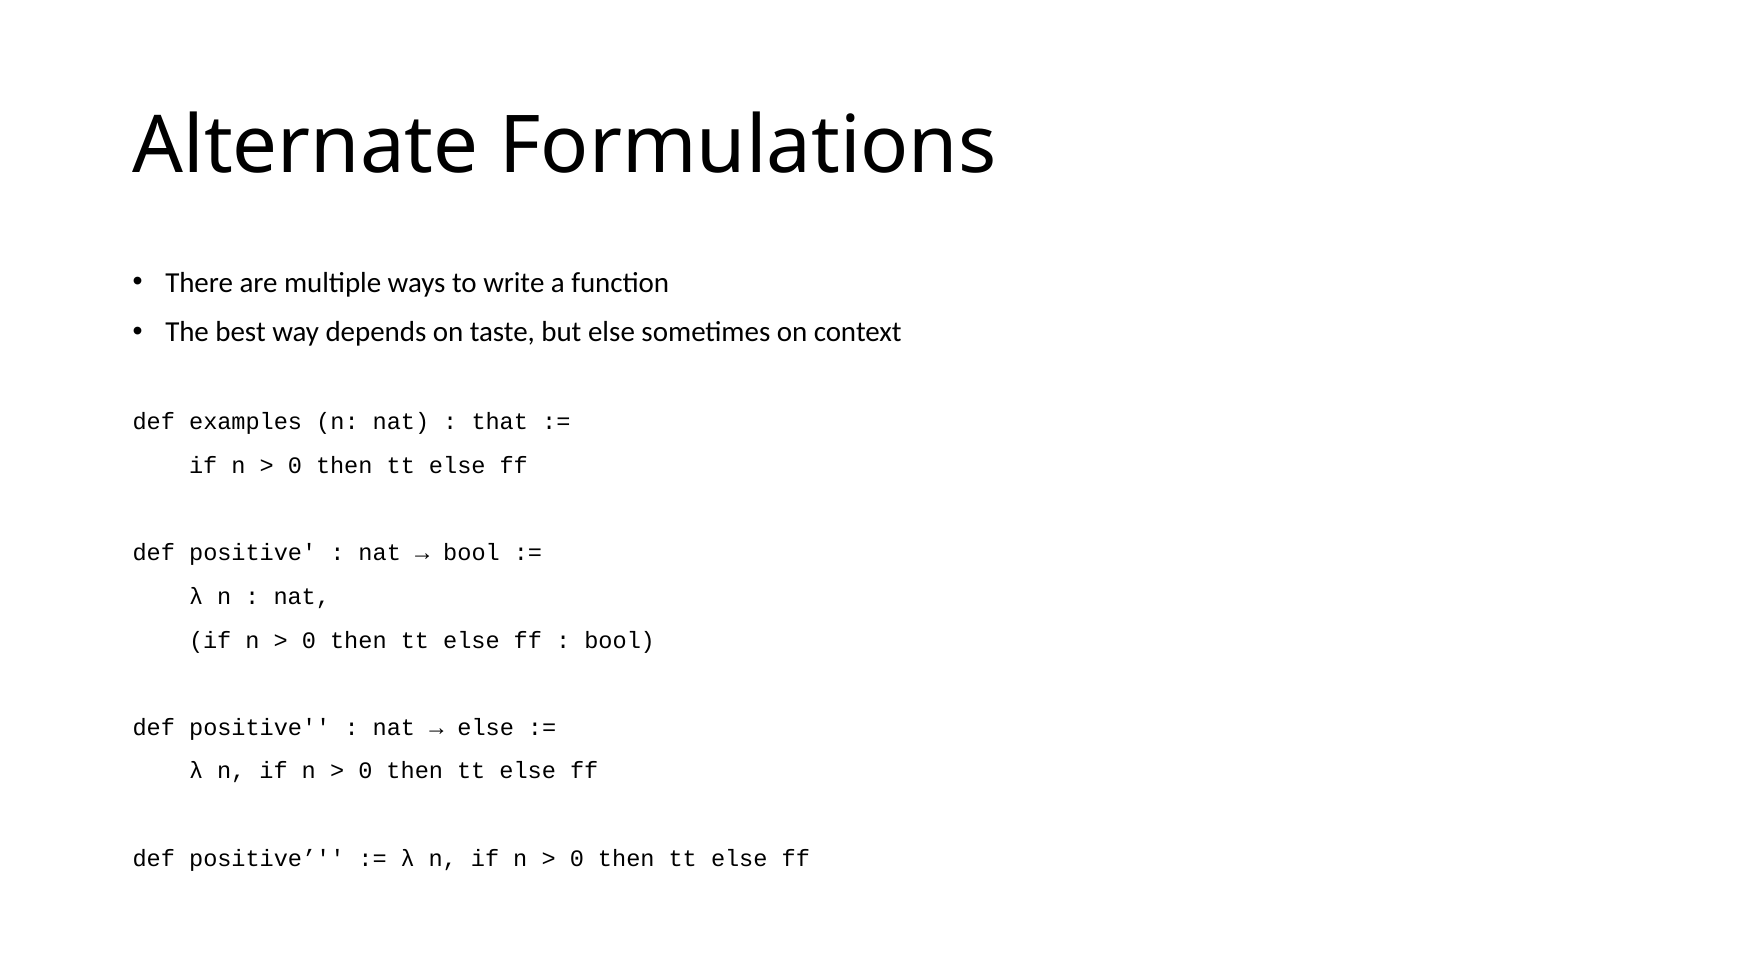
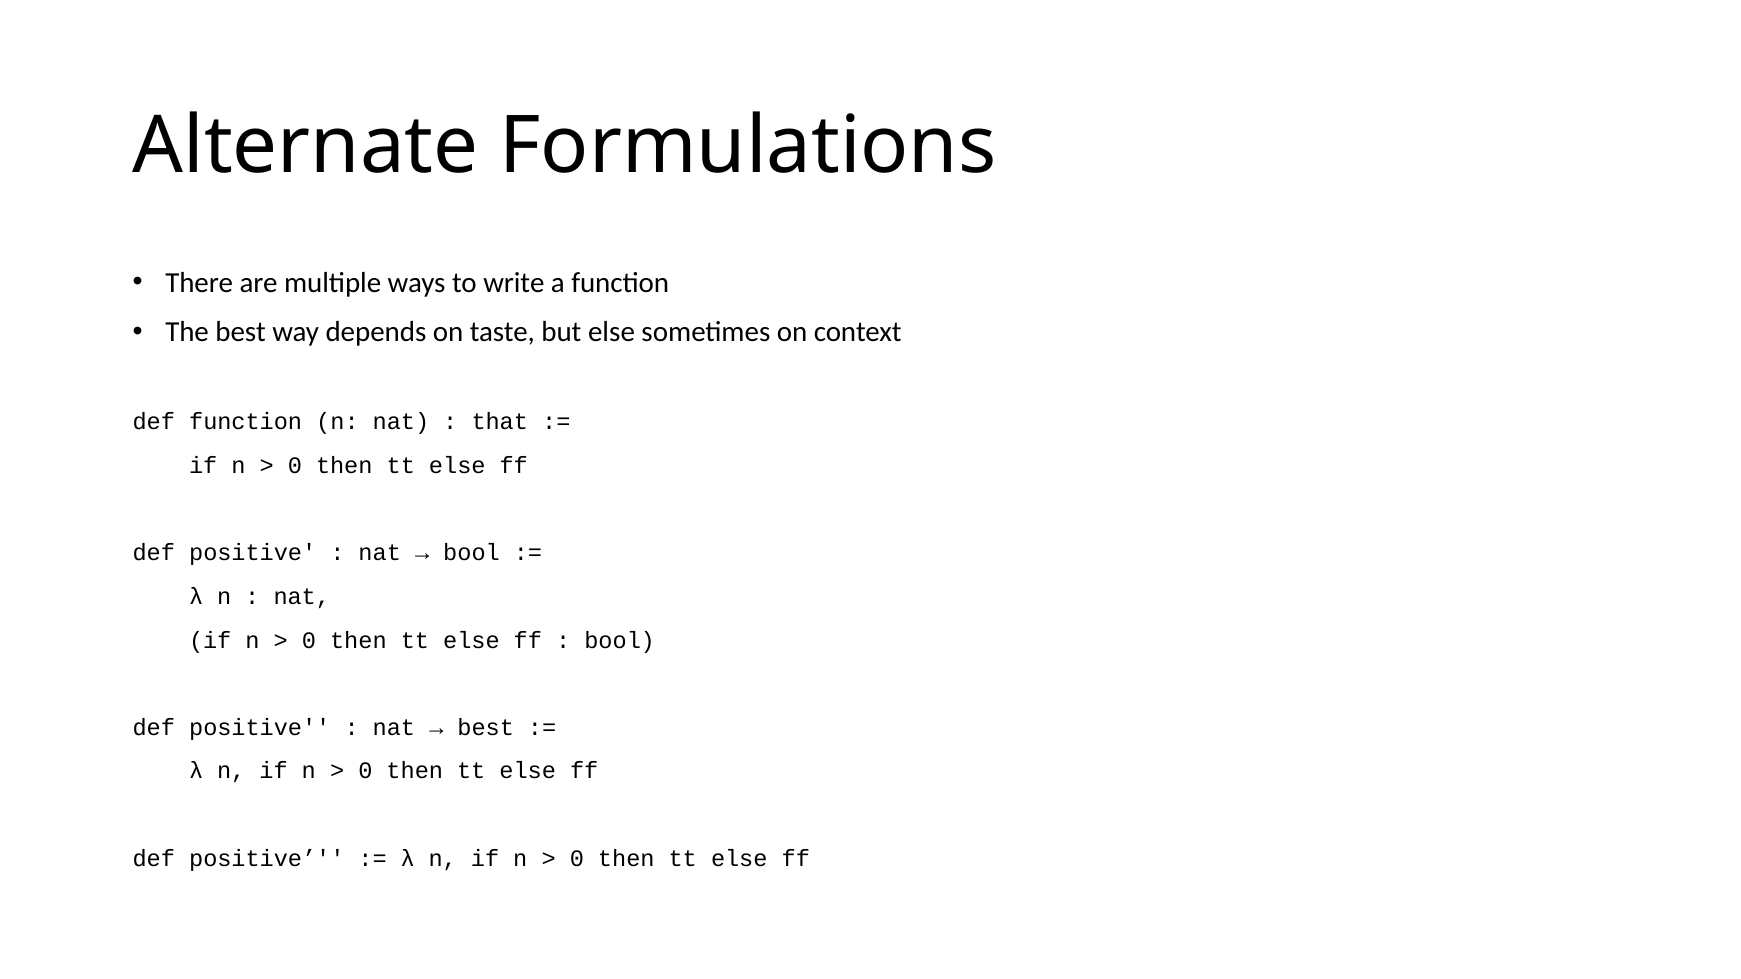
def examples: examples -> function (246, 422)
else: else -> best (486, 728)
